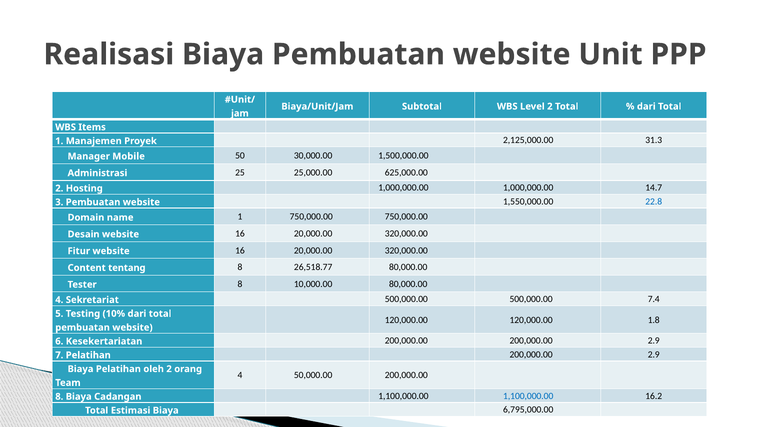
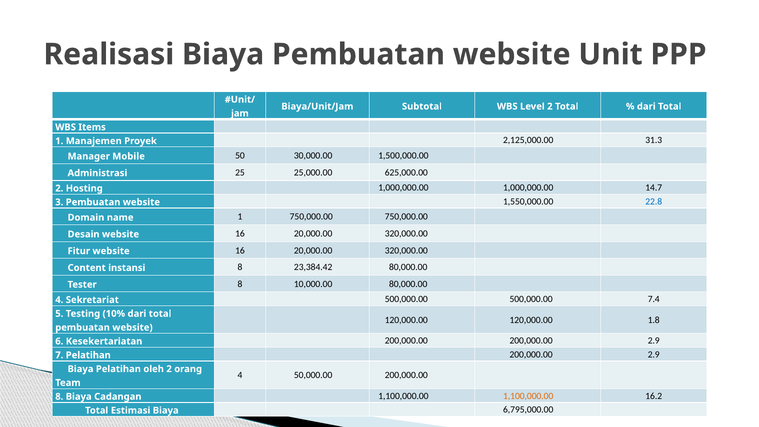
tentang: tentang -> instansi (127, 268)
26,518.77: 26,518.77 -> 23,384.42 (313, 267)
1,100,000.00 colour: blue -> orange (528, 396)
